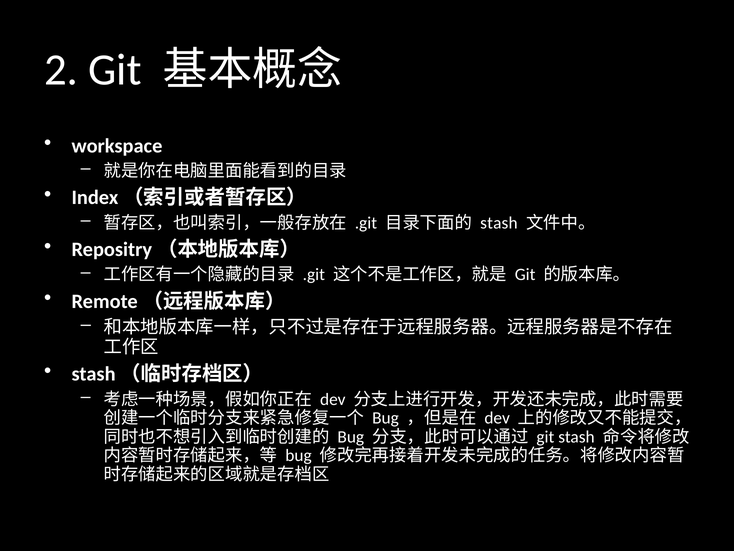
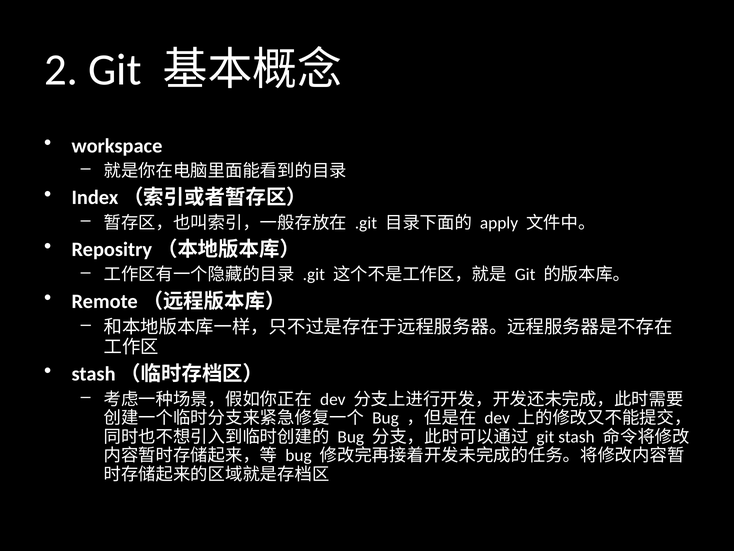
stash: stash -> apply (499, 223)
